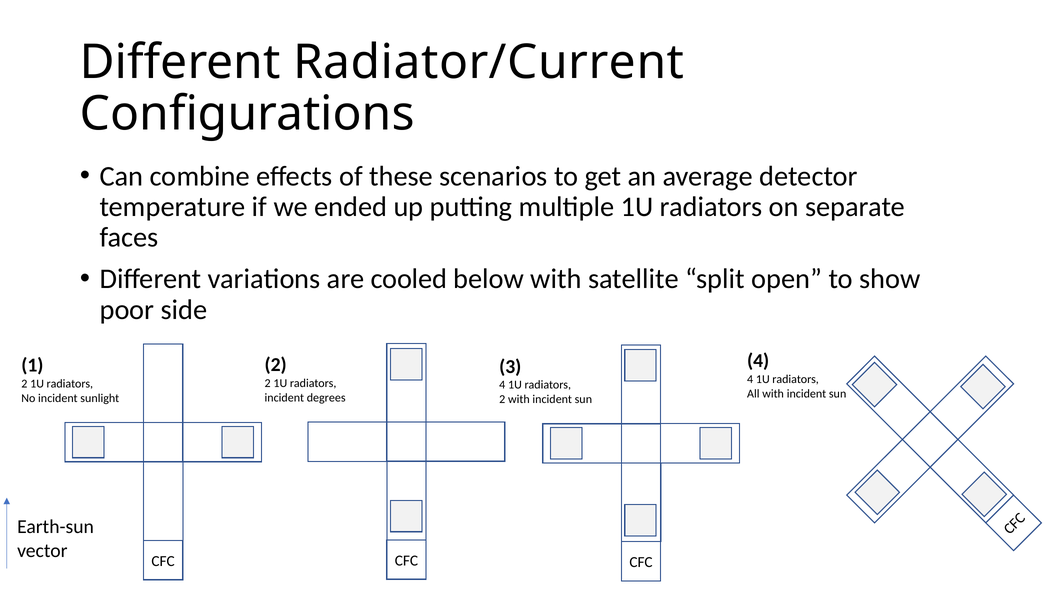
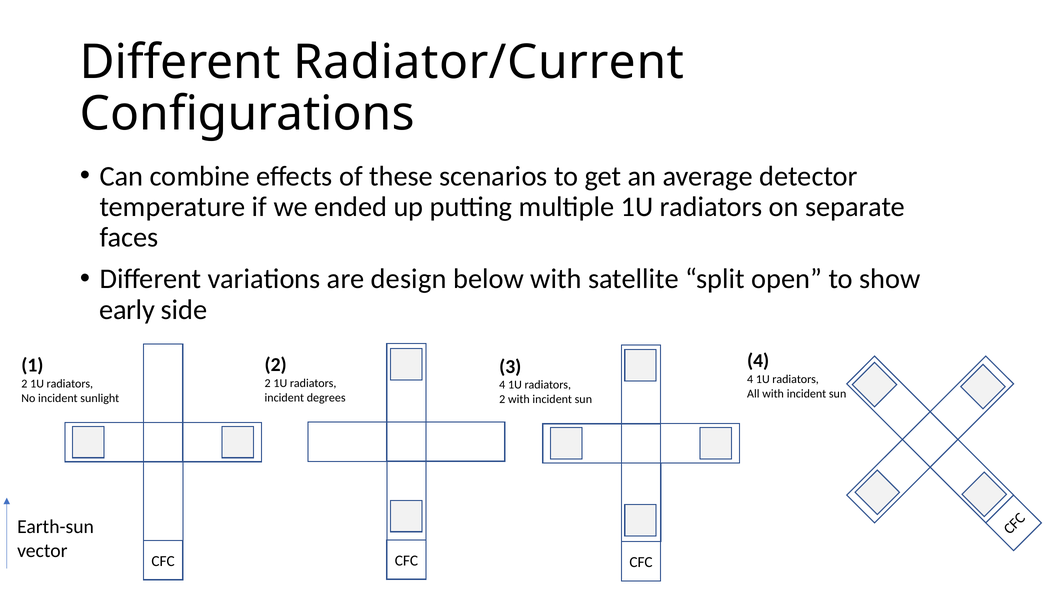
cooled: cooled -> design (409, 279)
poor: poor -> early (127, 310)
